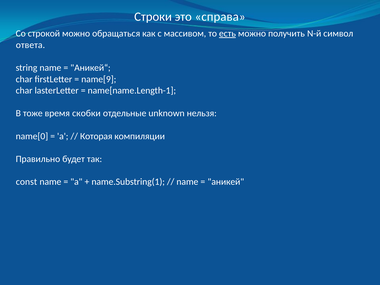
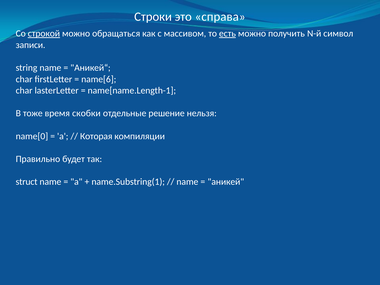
строкой underline: none -> present (44, 34)
ответа: ответа -> записи (31, 45)
name[9: name[9 -> name[6 (99, 79)
unknown: unknown -> решение (167, 113)
const: const -> struct (27, 182)
